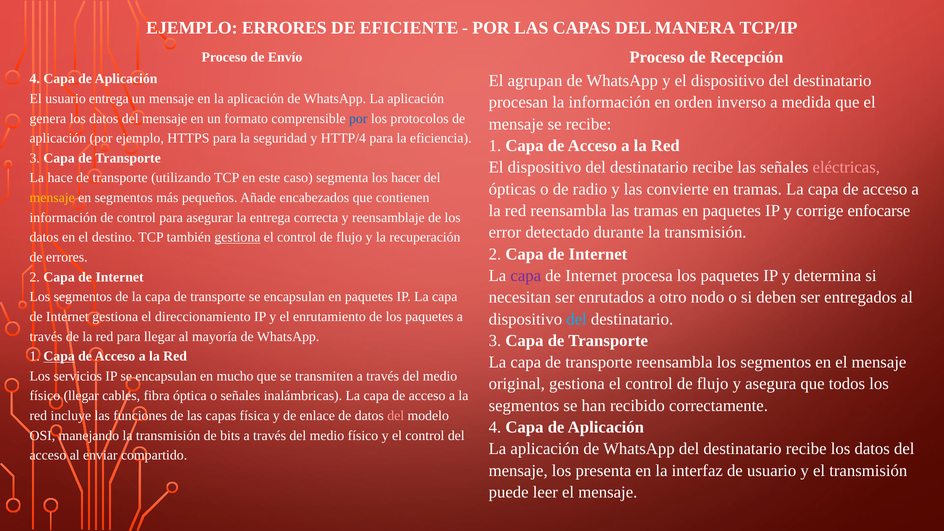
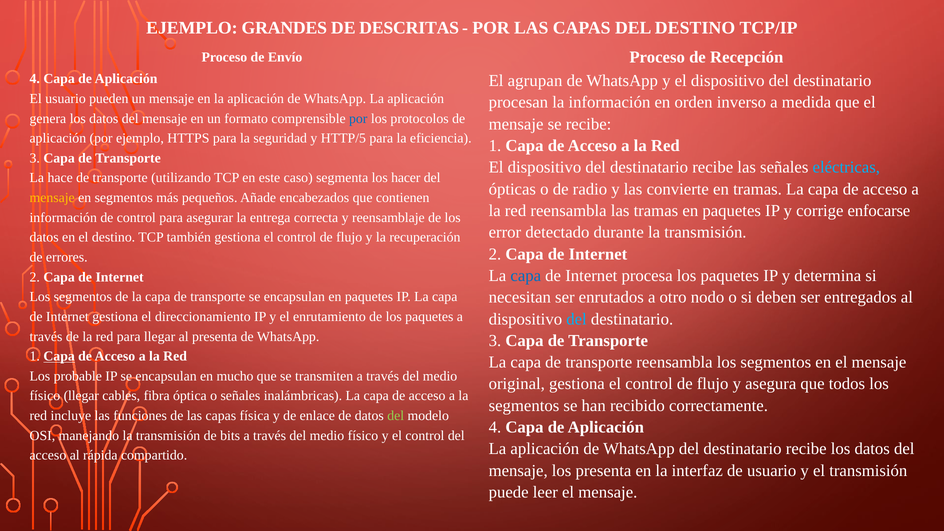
EJEMPLO ERRORES: ERRORES -> GRANDES (284, 28)
EFICIENTE: EFICIENTE -> DESCRITAS (409, 28)
DEL MANERA: MANERA -> DESTINO (695, 28)
usuario entrega: entrega -> pueden (109, 99)
HTTP/4: HTTP/4 -> HTTP/5 (343, 138)
eléctricas colour: pink -> light blue (846, 167)
gestiona underline: present -> none (237, 237)
capa colour: purple -> blue (526, 276)
al mayoría: mayoría -> presenta (215, 336)
servicios: servicios -> probable (78, 376)
del colour: pink -> light green (396, 416)
enviar: enviar -> rápida (100, 455)
